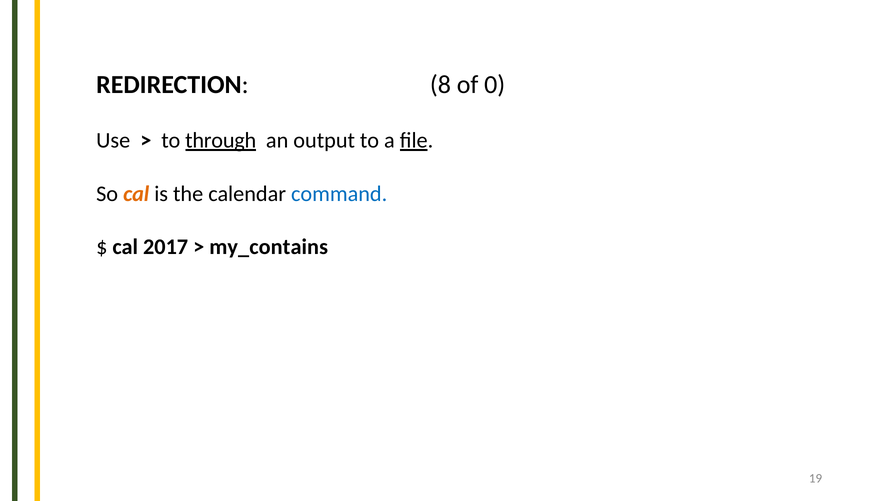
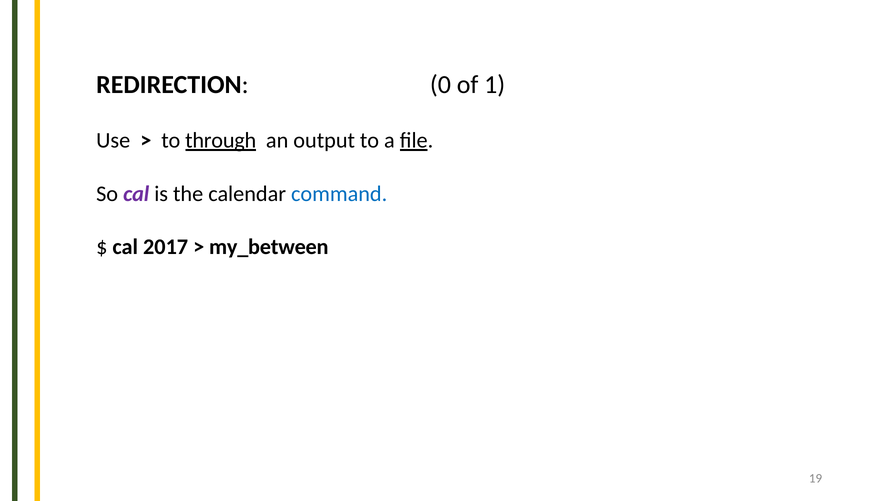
8: 8 -> 0 (440, 85)
0: 0 -> 1 (495, 85)
cal colour: orange -> purple (136, 194)
my_contains: my_contains -> my_between (269, 247)
